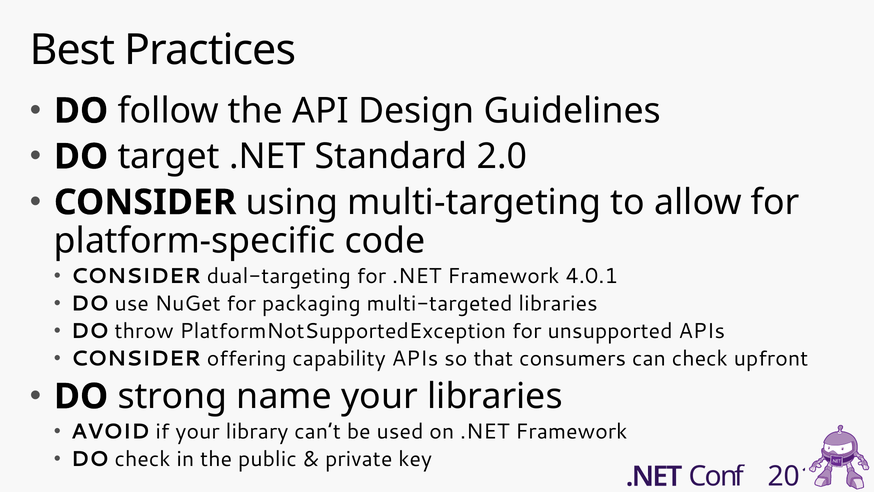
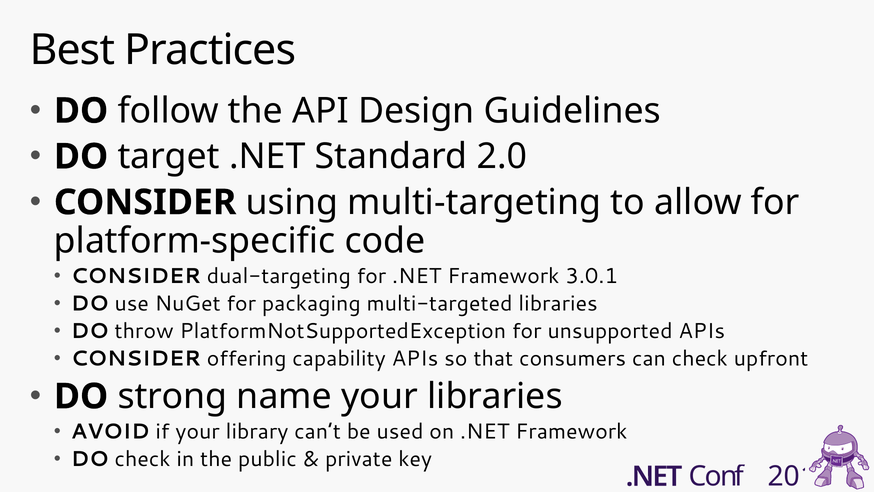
4.0.1: 4.0.1 -> 3.0.1 (592, 276)
